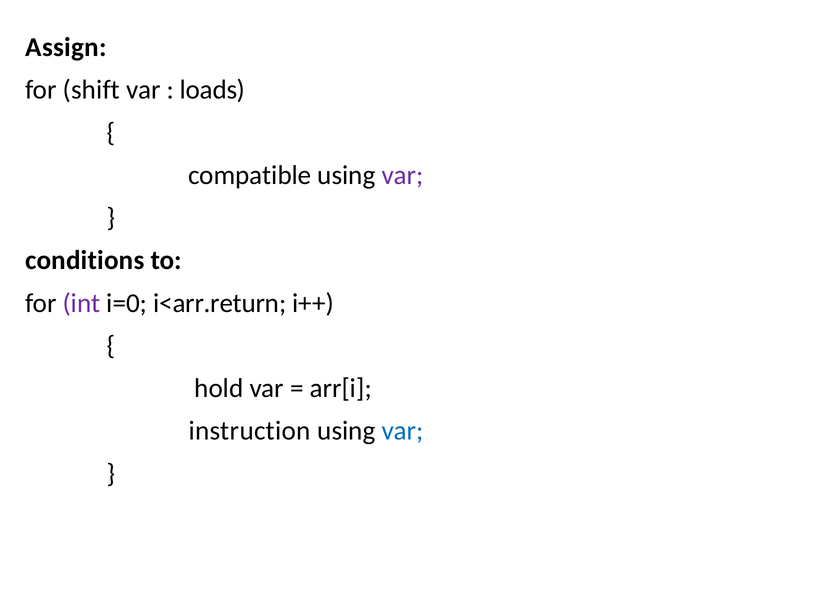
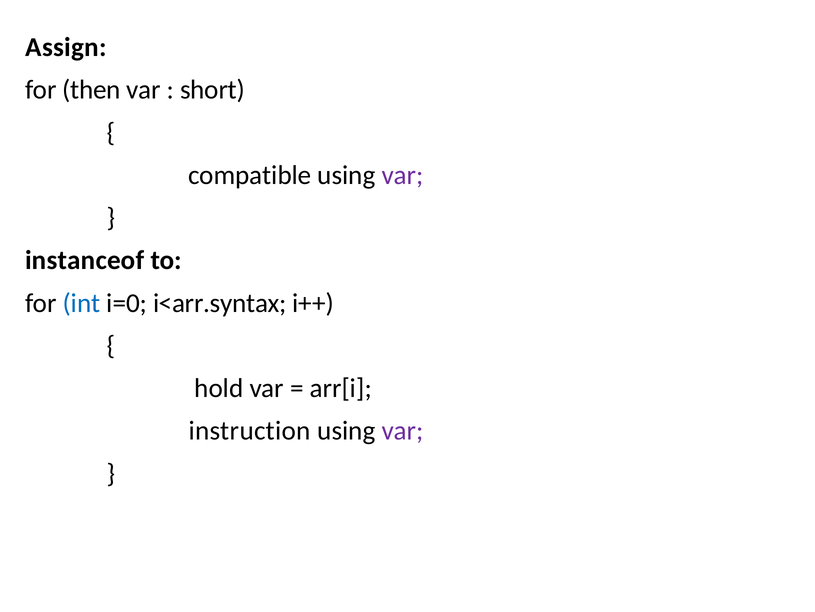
shift: shift -> then (92, 90)
loads: loads -> short (212, 90)
conditions: conditions -> instanceof (85, 260)
int colour: purple -> blue (82, 303)
i<arr.return: i<arr.return -> i<arr.syntax (220, 303)
var colour: blue -> purple (403, 430)
